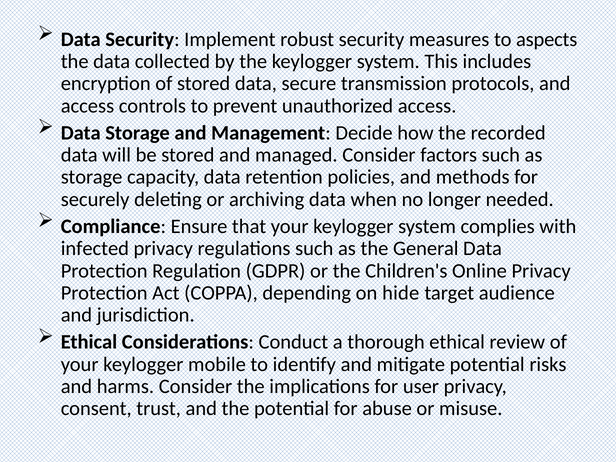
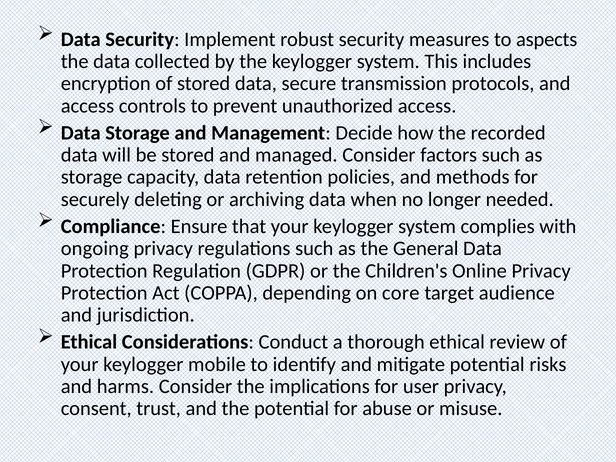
infected: infected -> ongoing (95, 249)
hide: hide -> core (401, 293)
